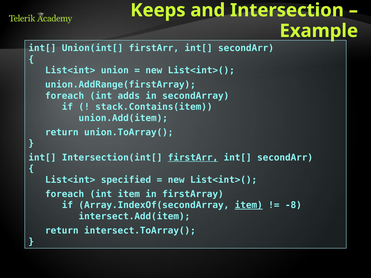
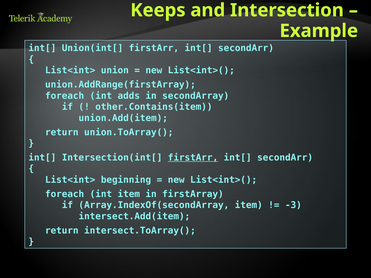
stack.Contains(item: stack.Contains(item -> other.Contains(item (154, 107)
specified: specified -> beginning (126, 180)
item underline: present -> none (249, 205)
-8: -8 -> -3 (293, 205)
